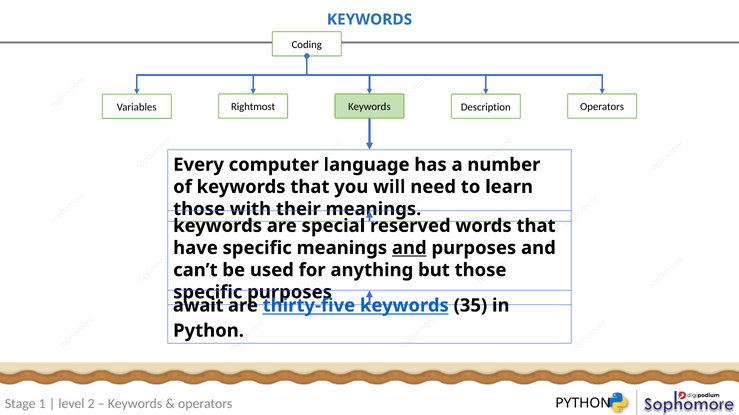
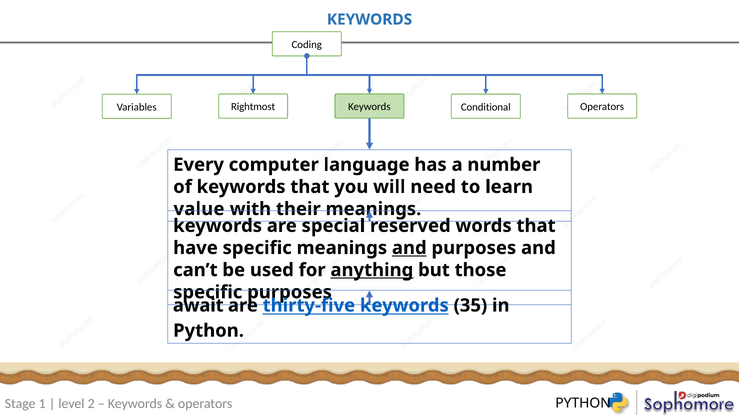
Description: Description -> Conditional (486, 107)
those: those -> value (199, 209)
anything underline: none -> present (372, 270)
